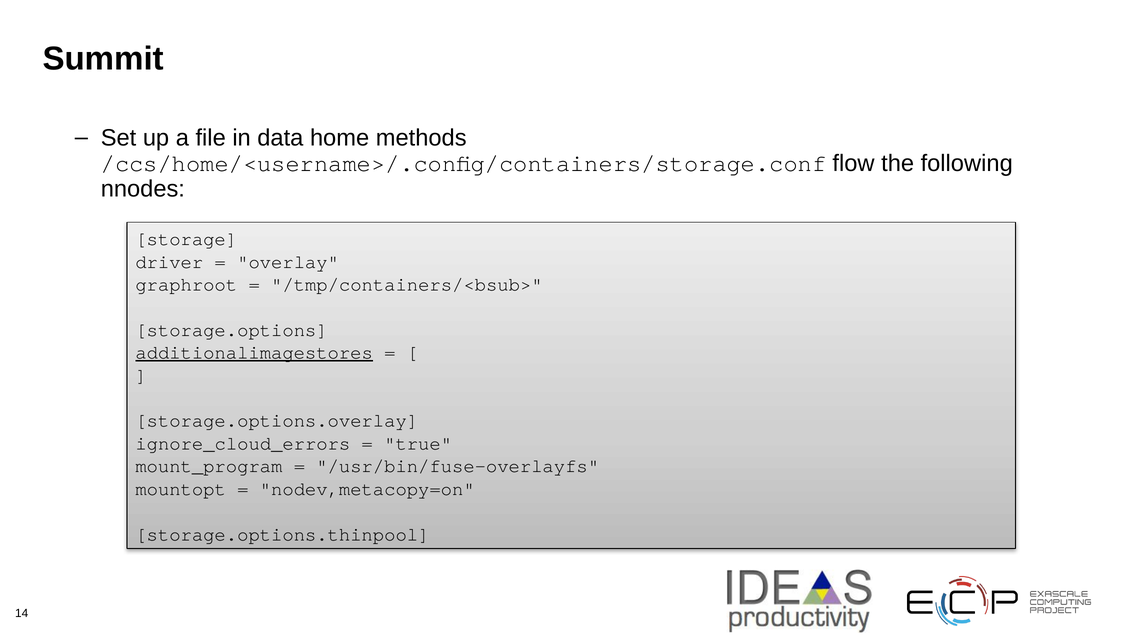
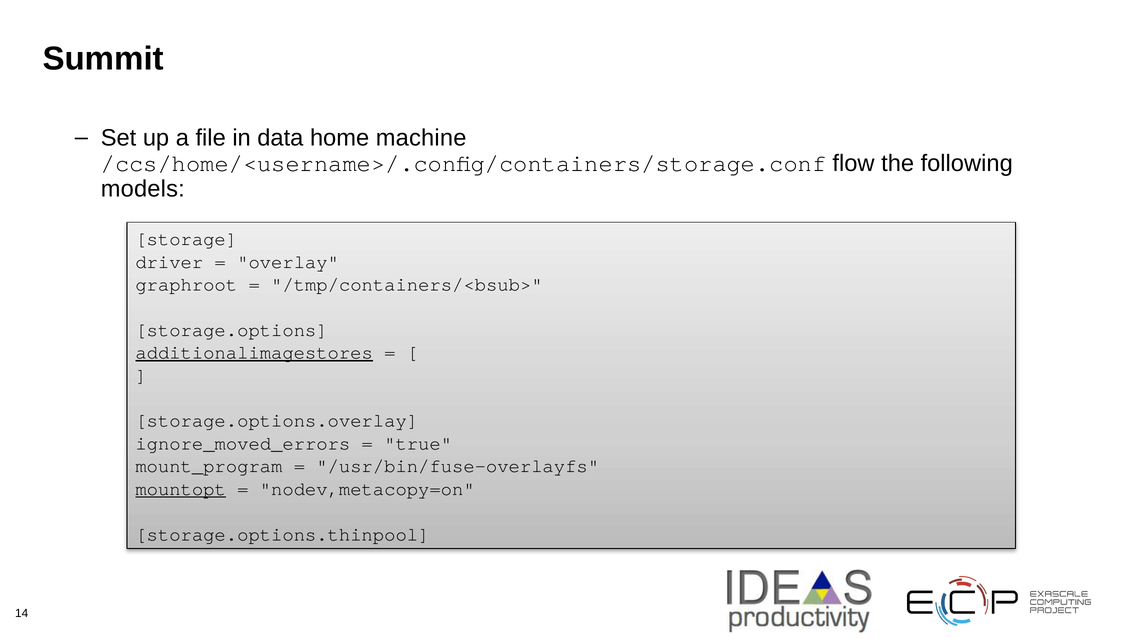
methods: methods -> machine (421, 138)
nnodes: nnodes -> models (143, 189)
ignore_cloud_errors: ignore_cloud_errors -> ignore_moved_errors (243, 443)
mountopt underline: none -> present (181, 489)
